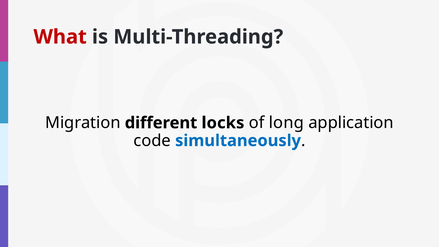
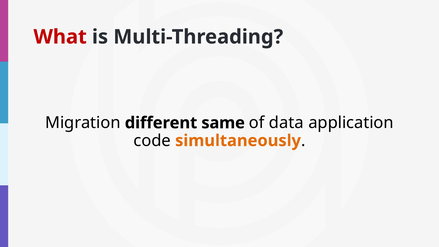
locks: locks -> same (223, 123)
long: long -> data (286, 123)
simultaneously colour: blue -> orange (238, 141)
